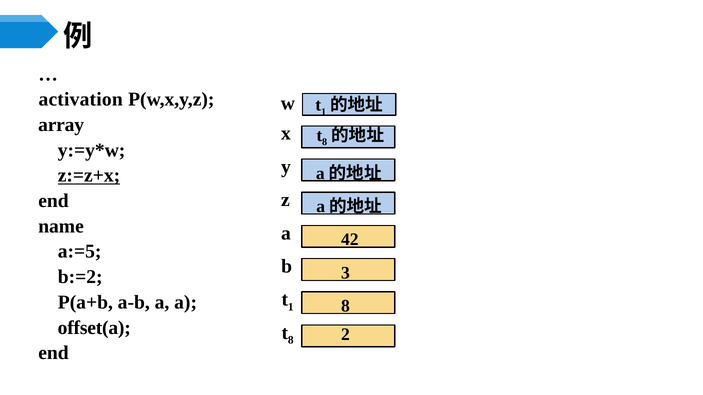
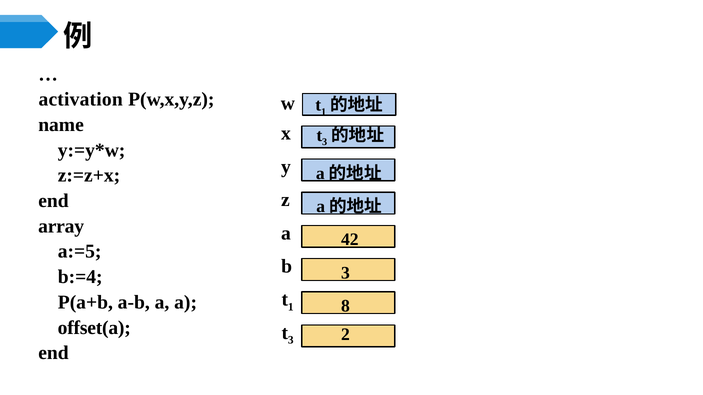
array: array -> name (61, 125)
8: 8 -> 3 (325, 142)
z:=z+x underline: present -> none (89, 176)
name: name -> array (61, 226)
b:=2: b:=2 -> b:=4 (80, 277)
8: 8 -> 3 (291, 341)
